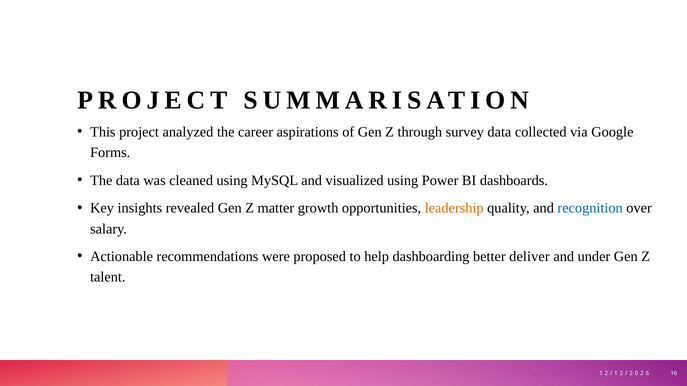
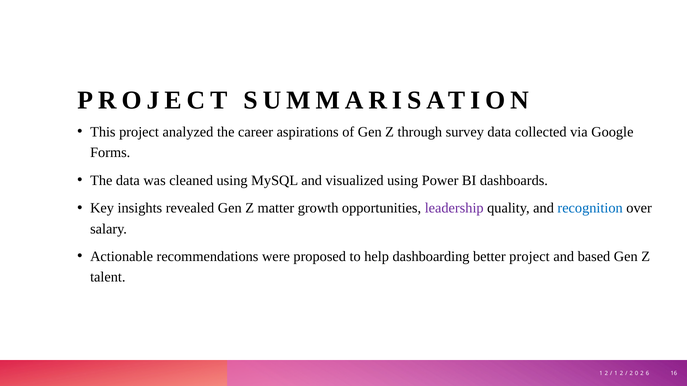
leadership colour: orange -> purple (454, 208)
better deliver: deliver -> project (529, 257)
under: under -> based (594, 257)
